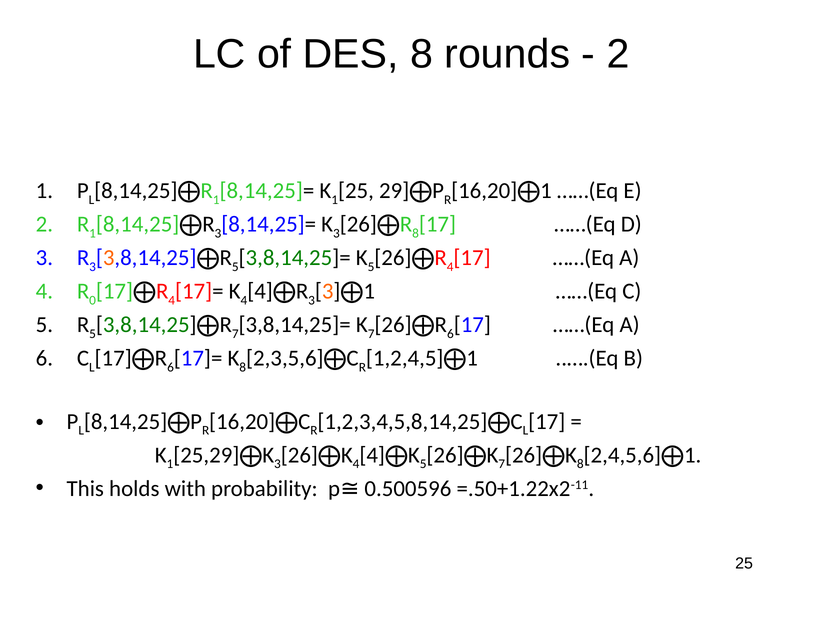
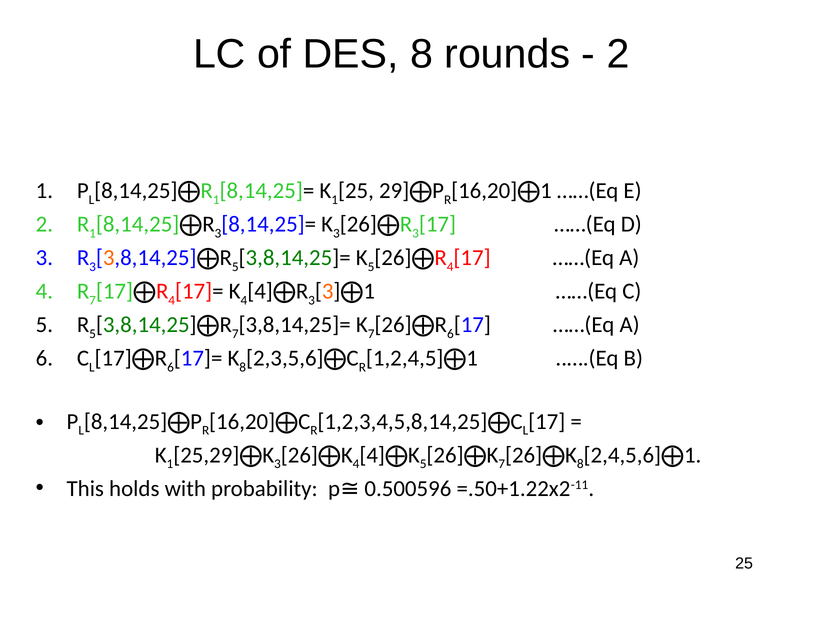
8: 8 -> 3 (416, 233)
0: 0 -> 7 (93, 300)
